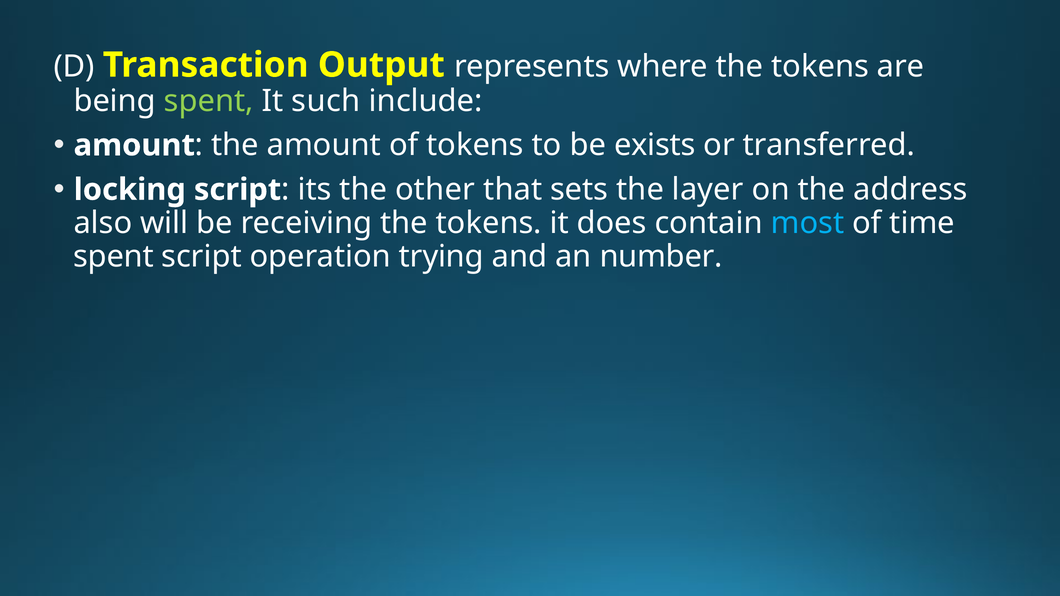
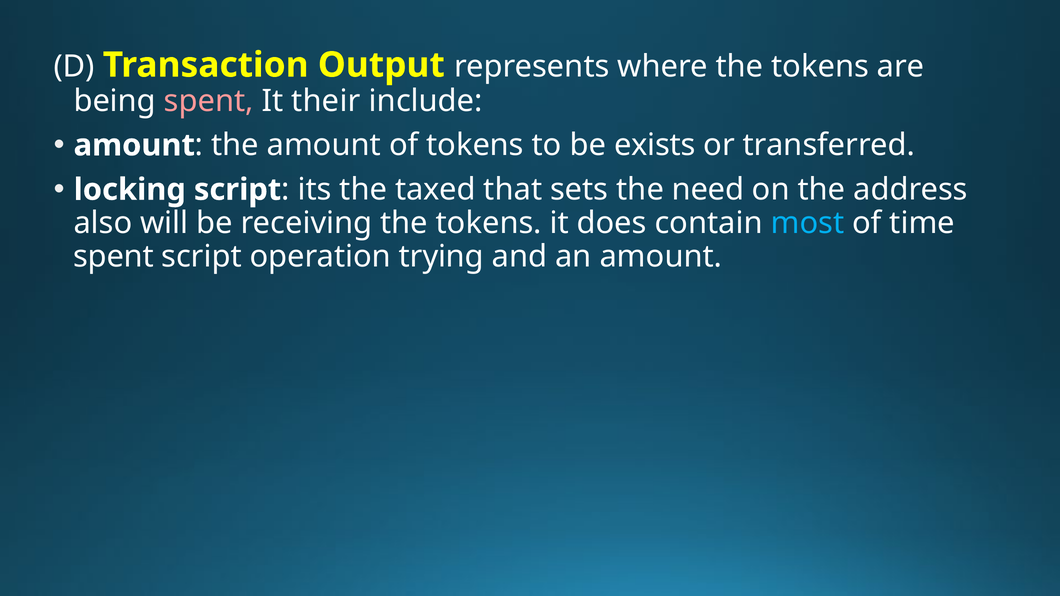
spent colour: light green -> pink (209, 101)
such: such -> their (326, 101)
other: other -> taxed (435, 190)
layer: layer -> need (708, 190)
an number: number -> amount (661, 257)
